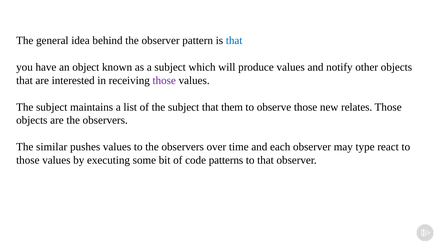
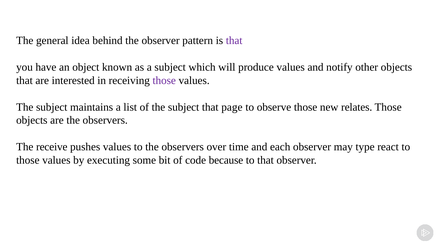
that colour: blue -> purple (234, 41)
them: them -> page (232, 107)
similar: similar -> receive (52, 147)
patterns: patterns -> because (226, 160)
